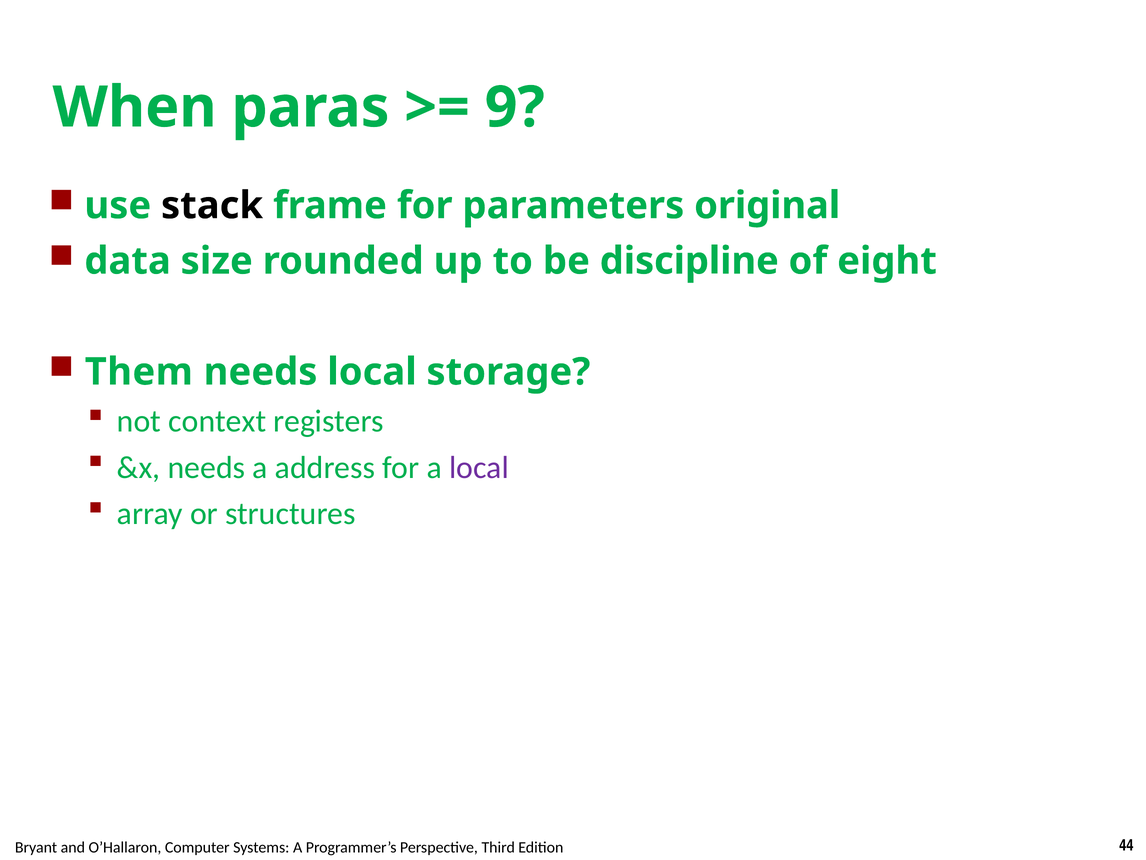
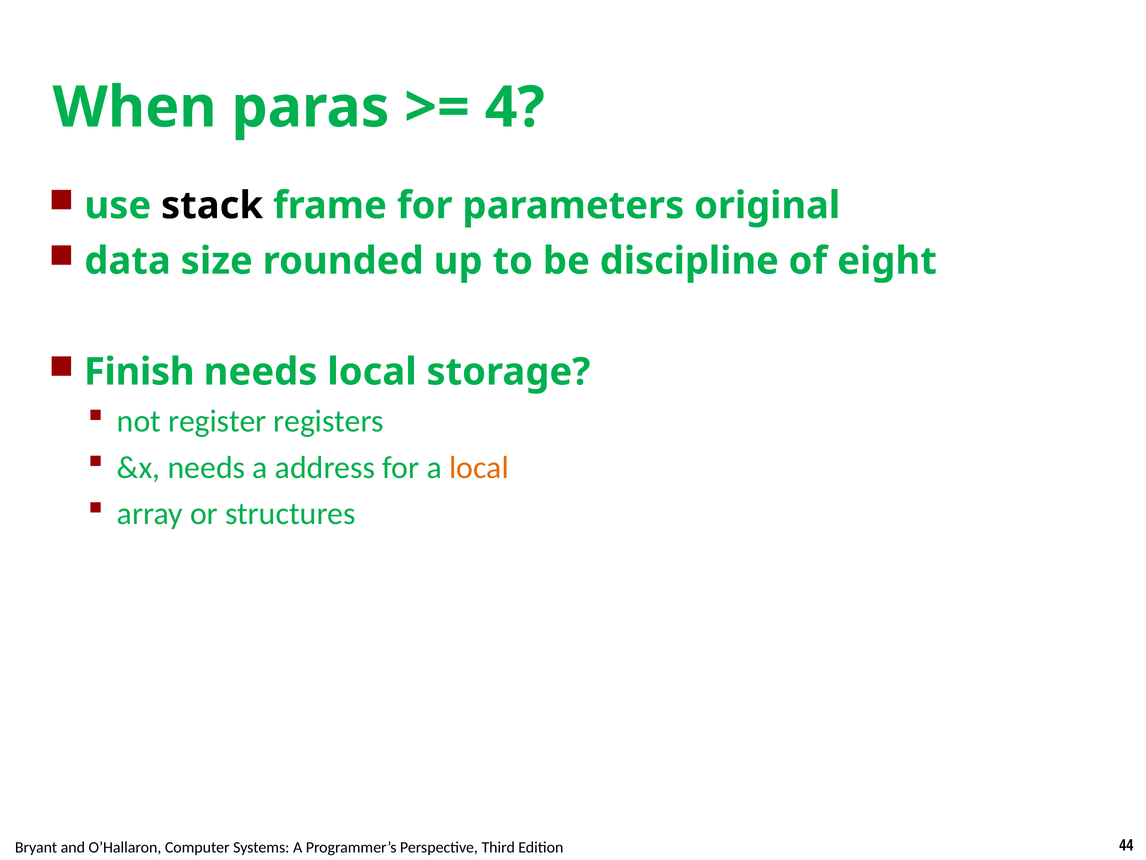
9: 9 -> 4 (515, 107)
Them: Them -> Finish (139, 372)
context: context -> register (217, 421)
local colour: purple -> orange (479, 467)
